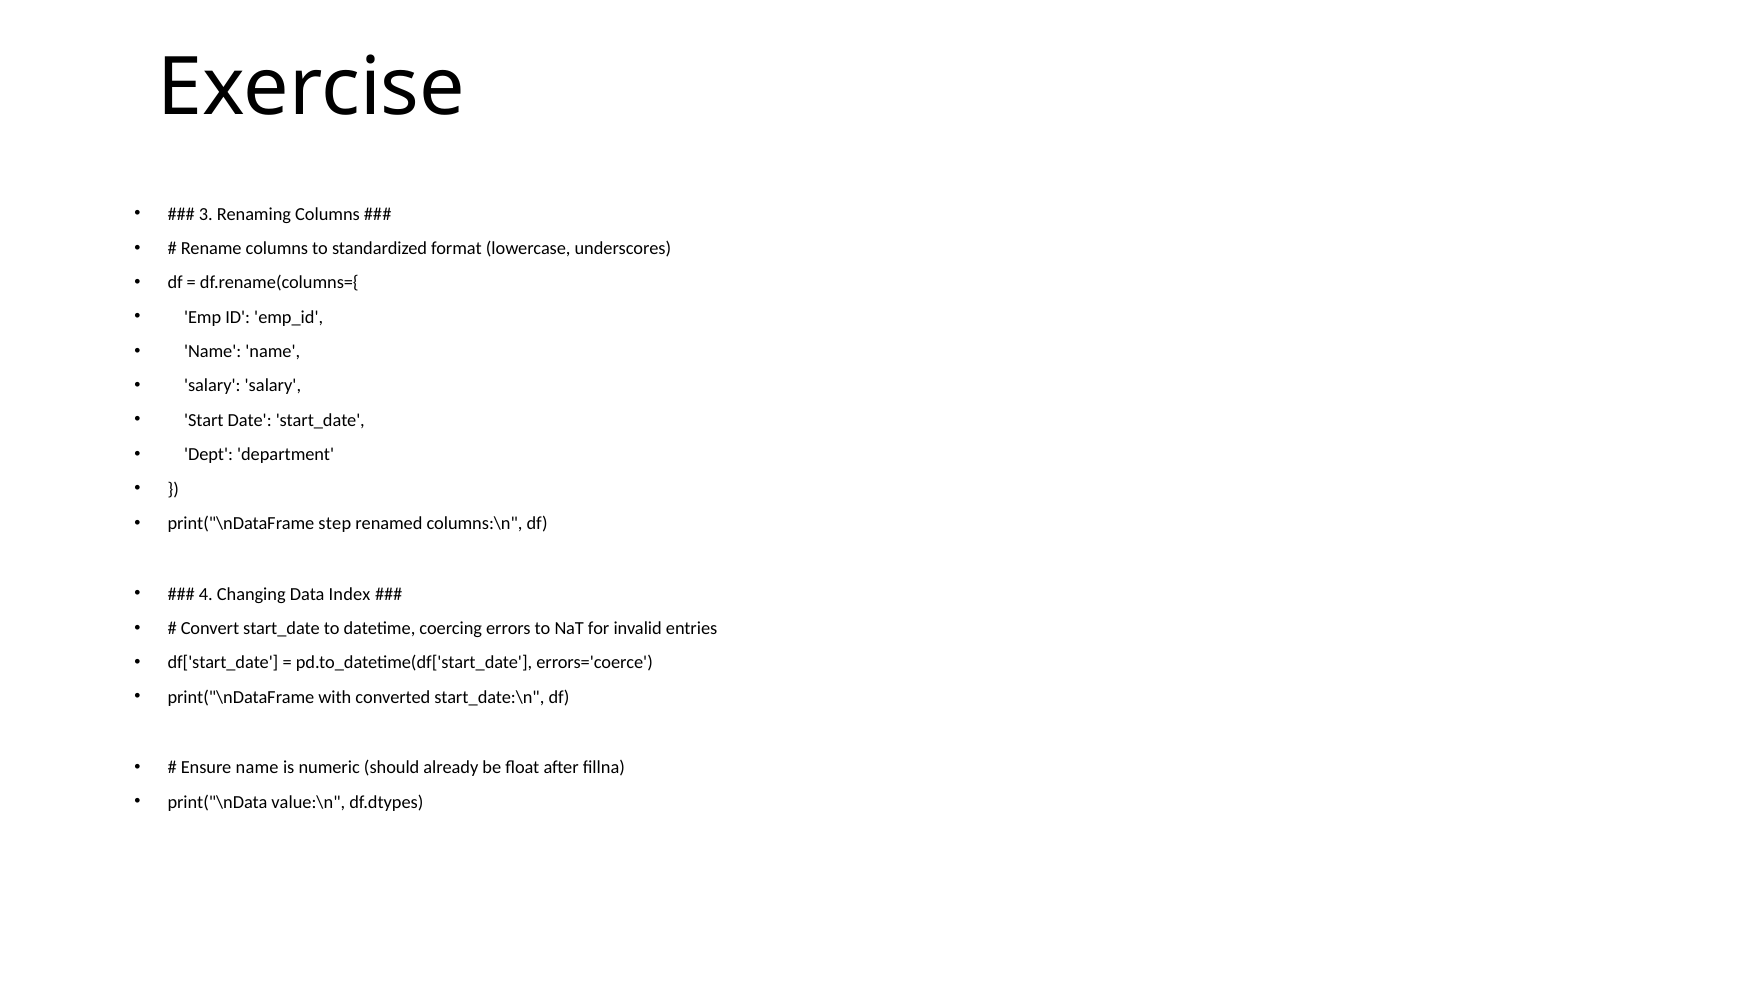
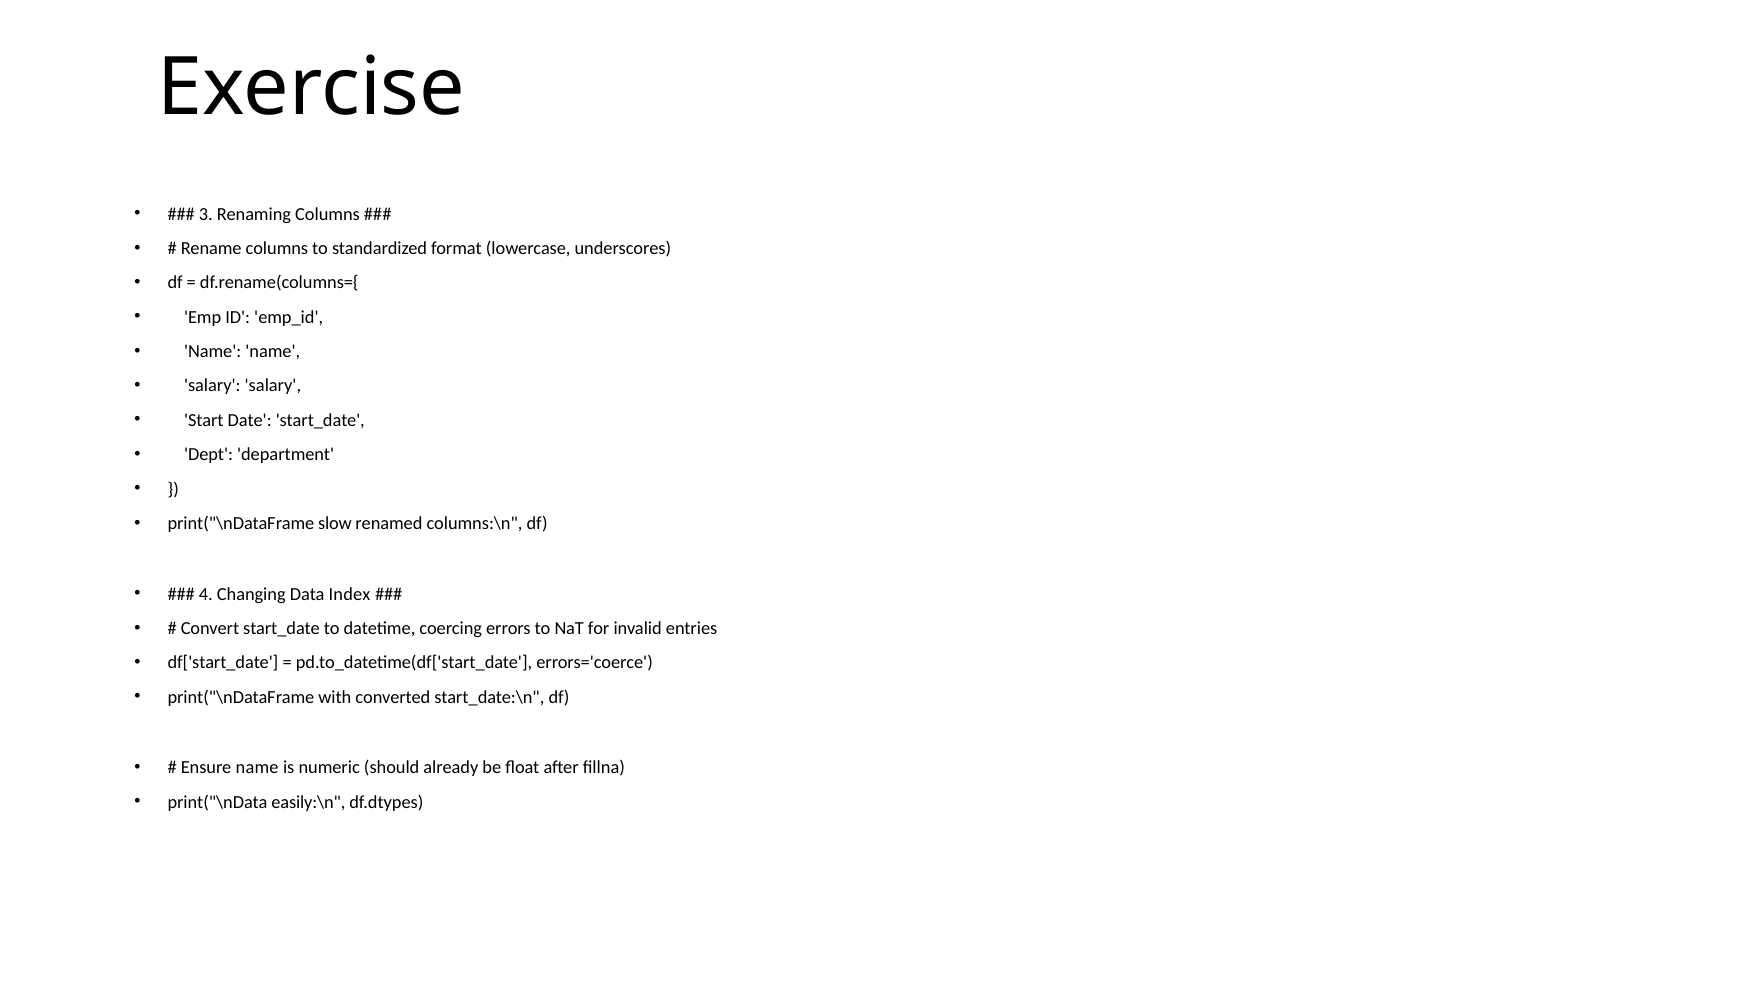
step: step -> slow (335, 523)
value:\n: value:\n -> easily:\n (308, 802)
